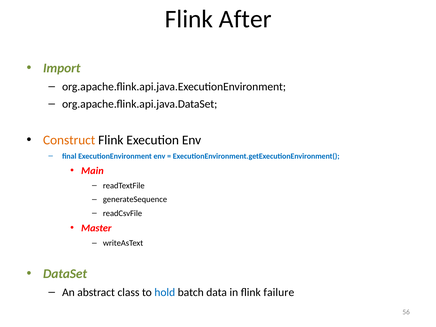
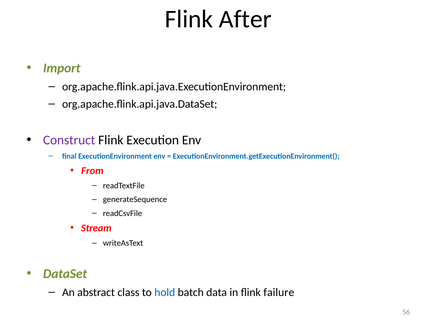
Construct colour: orange -> purple (69, 140)
Main: Main -> From (92, 171)
Master: Master -> Stream (96, 228)
